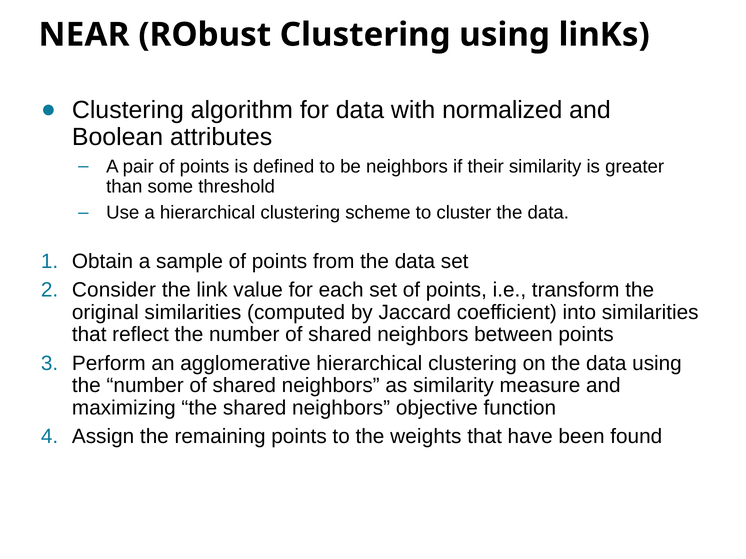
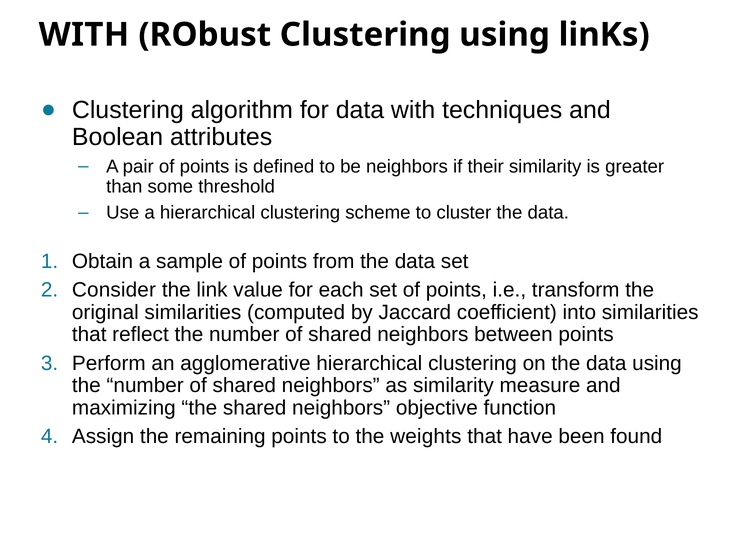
NEAR: NEAR -> WITH (84, 35)
normalized: normalized -> techniques (502, 110)
